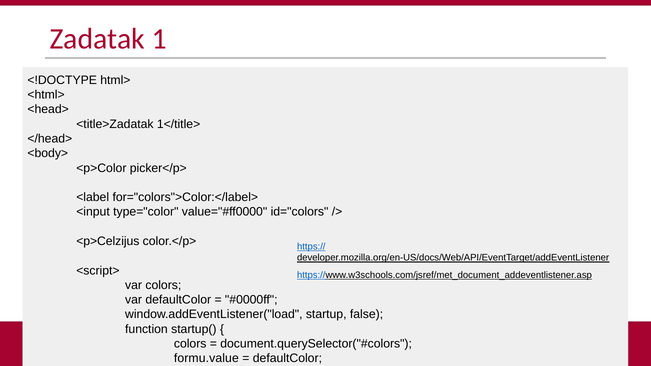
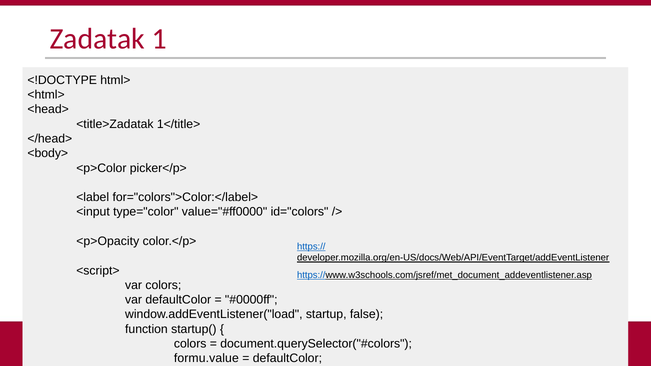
<p>Celzijus: <p>Celzijus -> <p>Opacity (108, 241)
